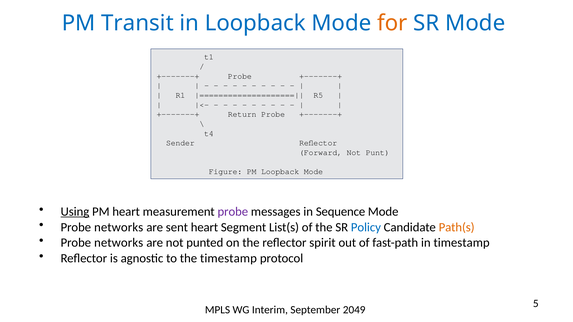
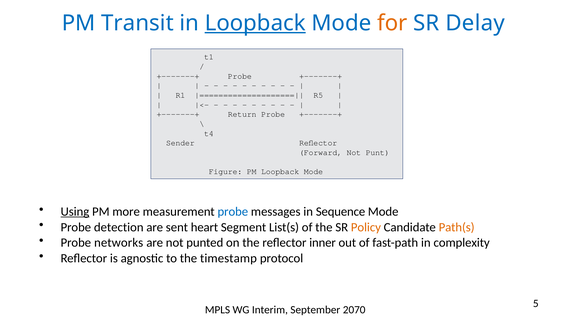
Loopback underline: none -> present (255, 23)
SR Mode: Mode -> Delay (475, 23)
PM heart: heart -> more (126, 212)
probe colour: purple -> blue (233, 212)
networks: networks -> detection (119, 227)
Policy colour: blue -> orange (366, 227)
spirit: spirit -> inner (323, 243)
in timestamp: timestamp -> complexity (462, 243)
2049: 2049 -> 2070 (354, 310)
